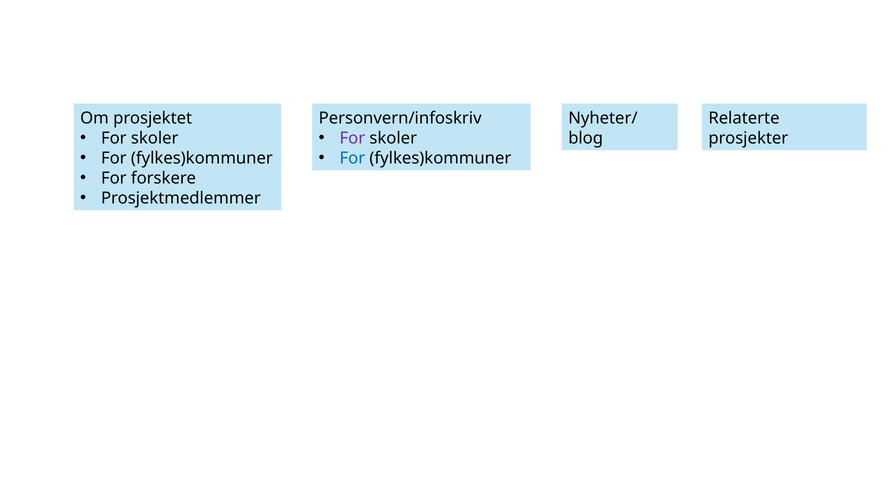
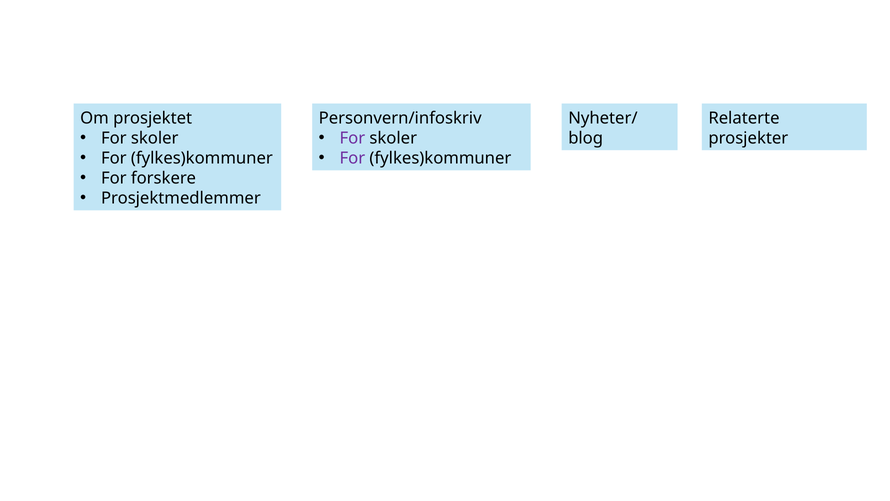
For colour: blue -> purple (352, 158)
